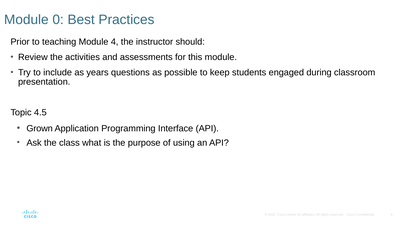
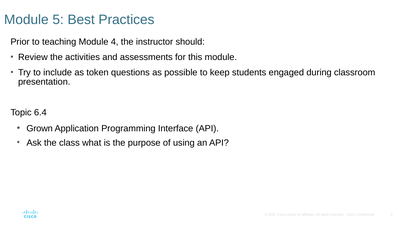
0: 0 -> 5 (58, 20)
years: years -> token (98, 73)
4.5: 4.5 -> 6.4 (40, 113)
